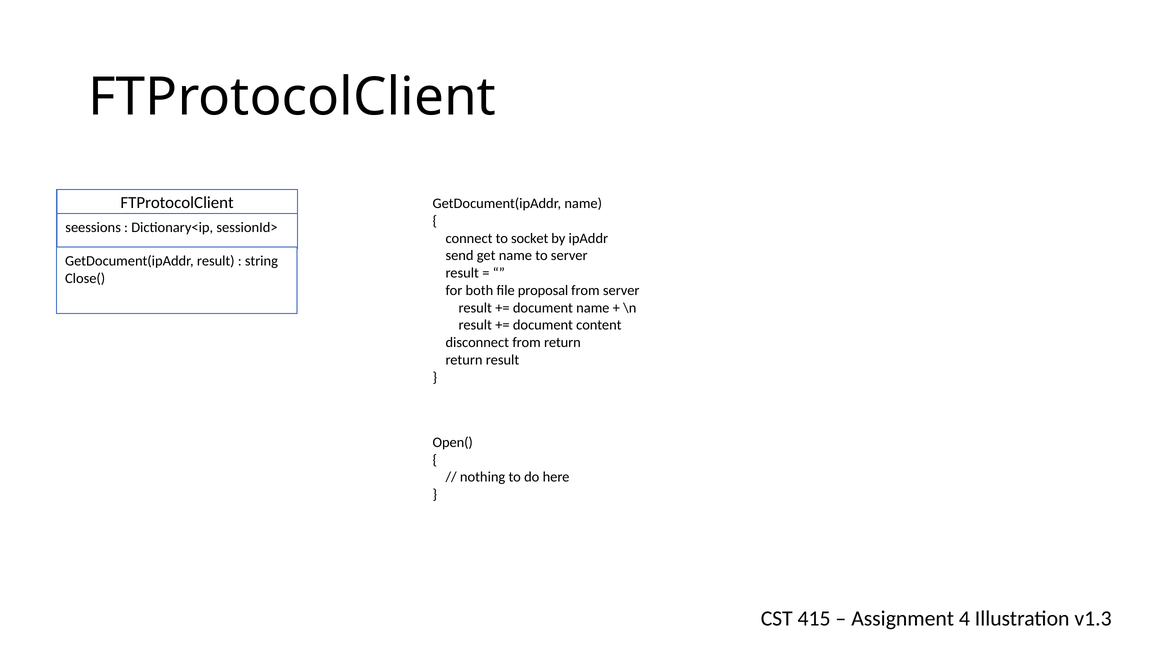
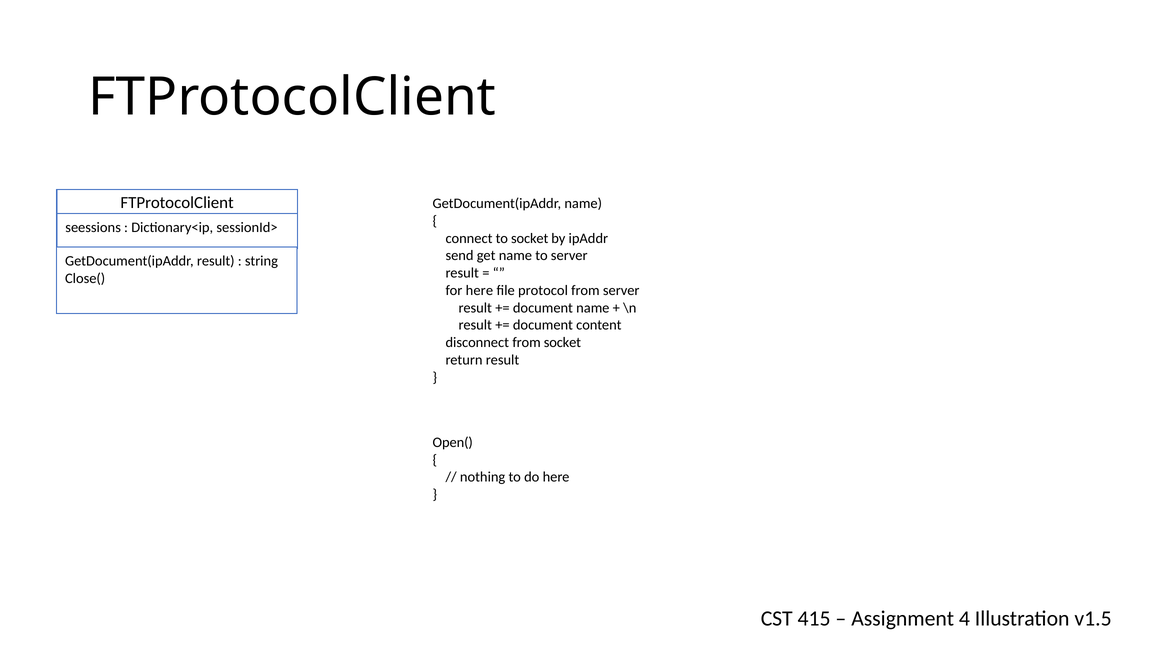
for both: both -> here (479, 290)
proposal: proposal -> protocol (543, 290)
from return: return -> socket (562, 343)
v1.3: v1.3 -> v1.5 (1093, 618)
